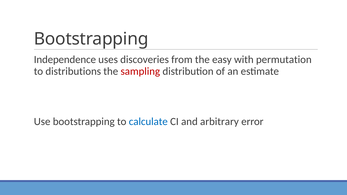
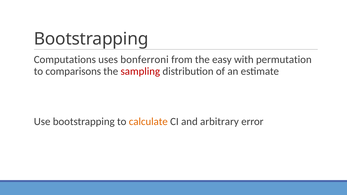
Independence: Independence -> Computations (65, 60)
discoveries: discoveries -> bonferroni (145, 60)
distributions: distributions -> comparisons (73, 71)
calculate colour: blue -> orange (148, 122)
